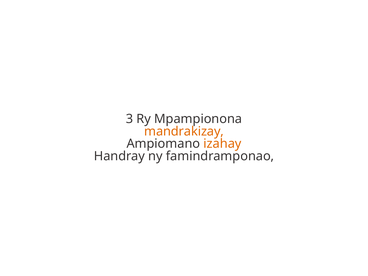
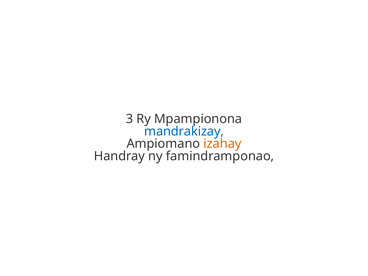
mandrakizay colour: orange -> blue (184, 131)
